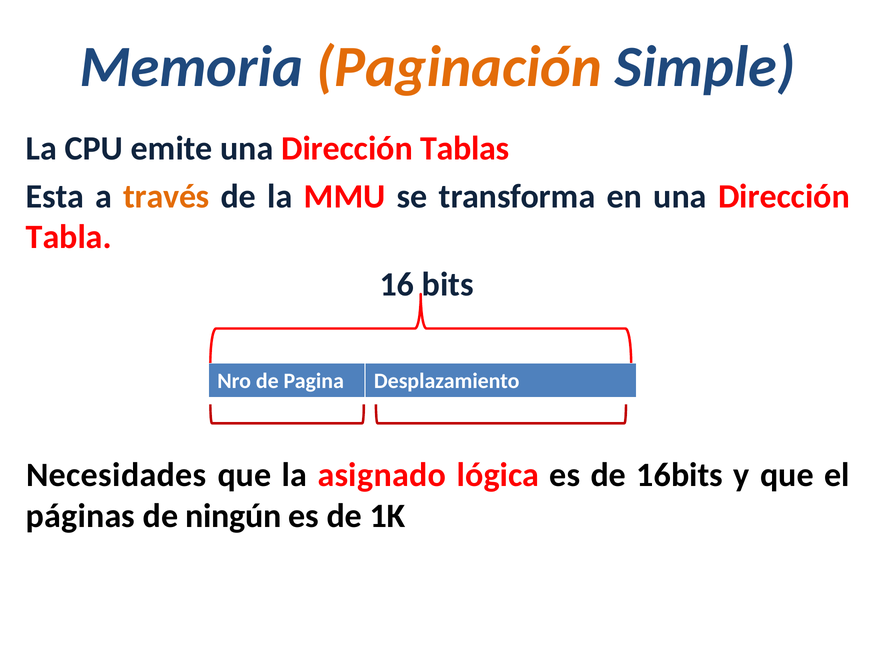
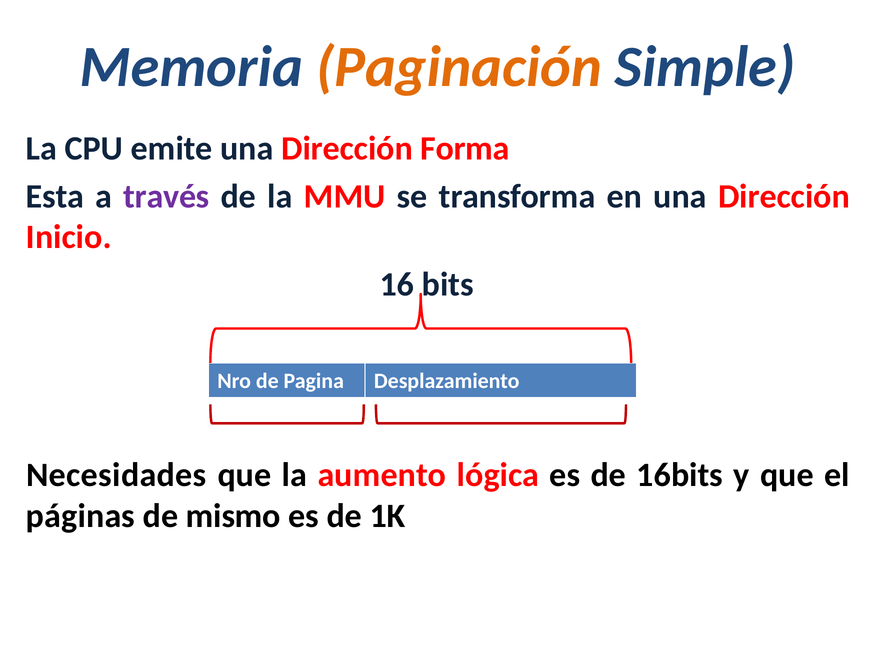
Tablas: Tablas -> Forma (465, 149)
través colour: orange -> purple (166, 196)
Tabla: Tabla -> Inicio (69, 237)
asignado: asignado -> aumento (382, 475)
ningún: ningún -> mismo (233, 516)
